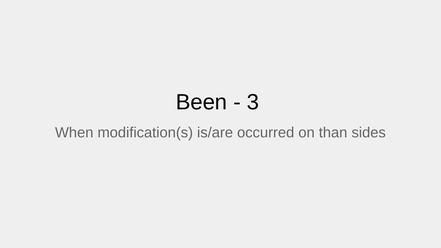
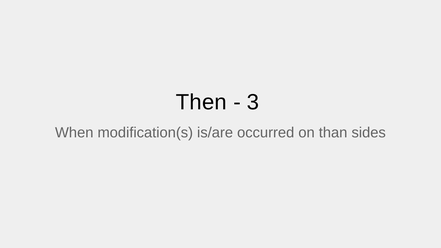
Been: Been -> Then (201, 102)
